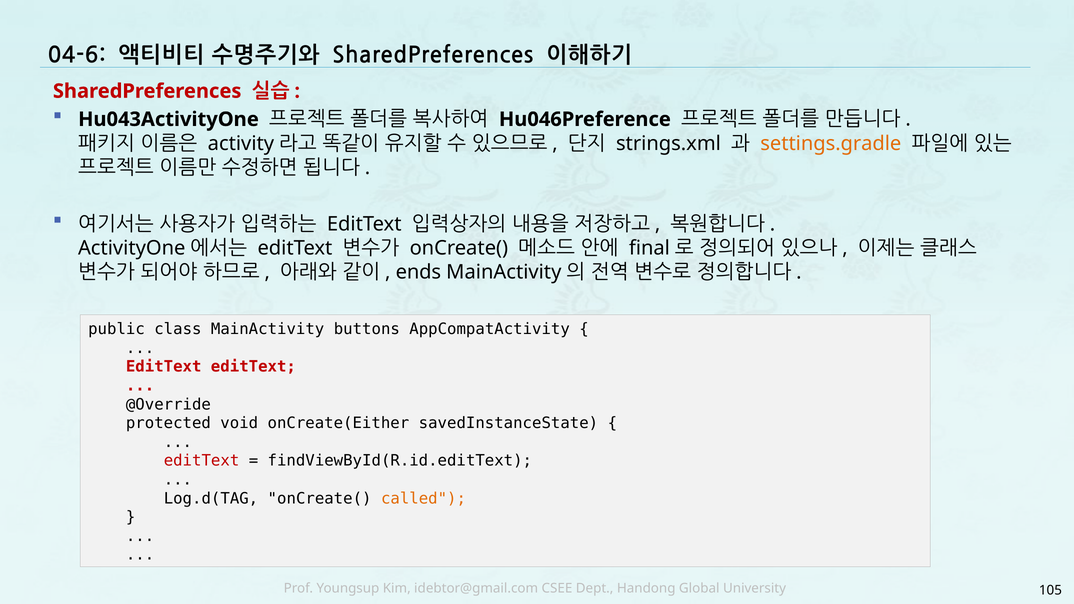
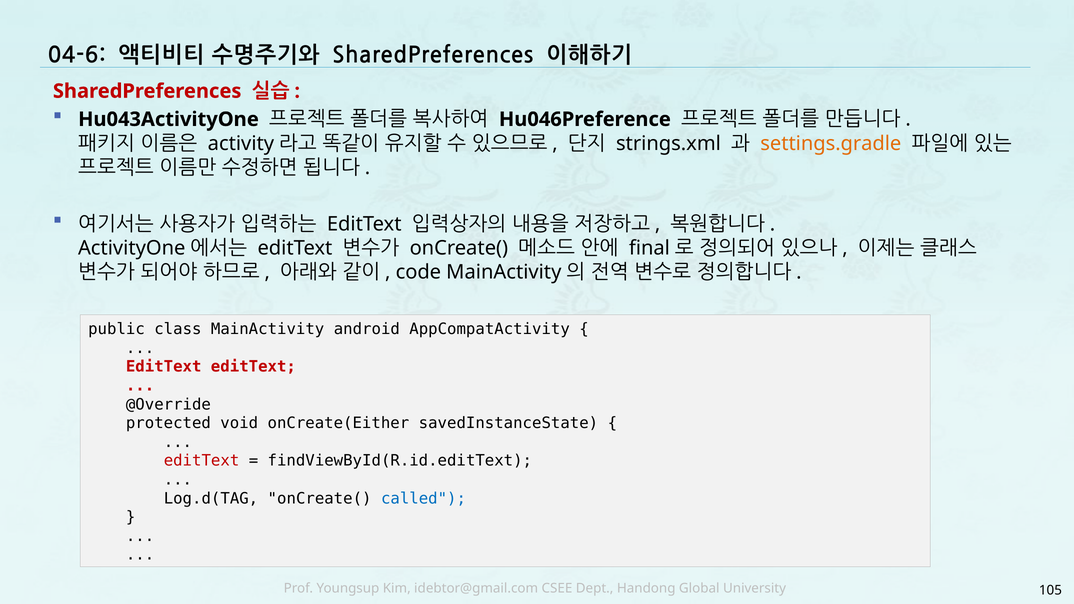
ends: ends -> code (418, 272)
buttons: buttons -> android (367, 329)
called colour: orange -> blue (423, 498)
